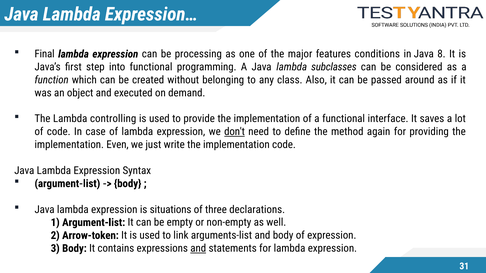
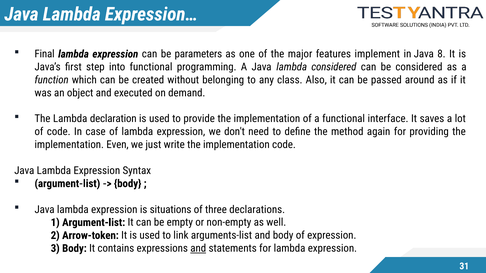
processing: processing -> parameters (198, 54)
conditions: conditions -> implement (377, 54)
lambda subclasses: subclasses -> considered (334, 67)
controlling: controlling -> declaration (113, 119)
don't underline: present -> none (235, 132)
